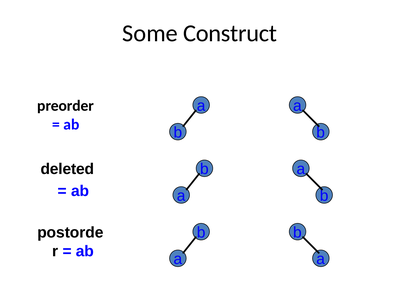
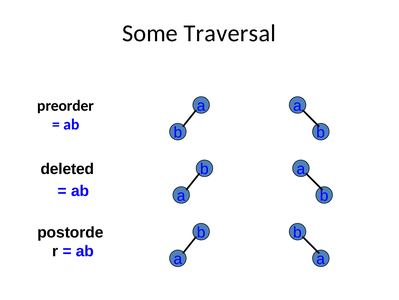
Construct: Construct -> Traversal (230, 33)
